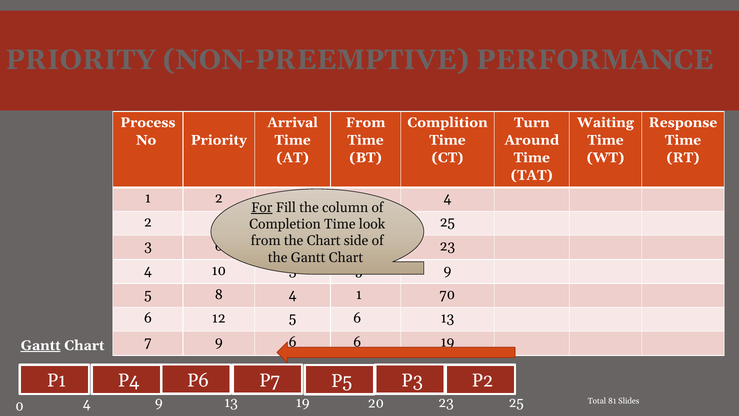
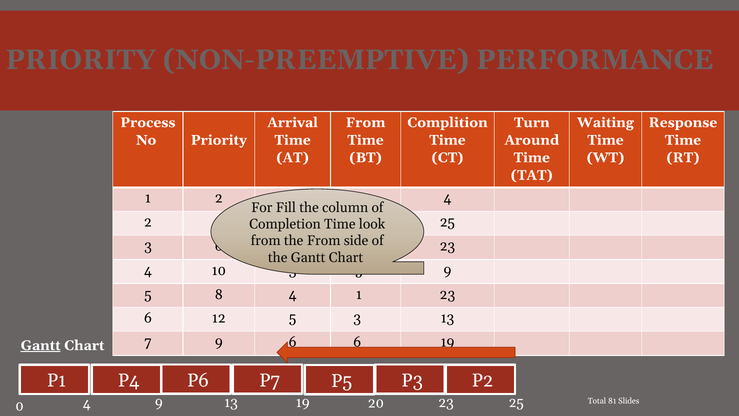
For underline: present -> none (262, 207)
Chart: Chart -> From (324, 241)
1 70: 70 -> 23 (447, 294)
5 6: 6 -> 3 (357, 318)
